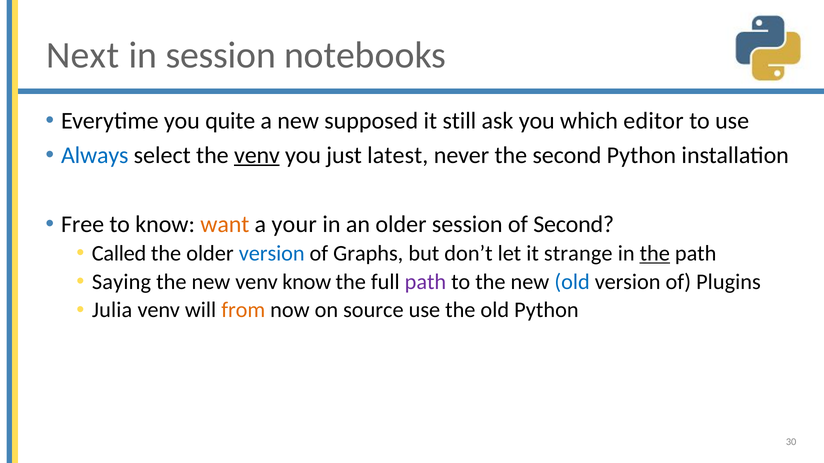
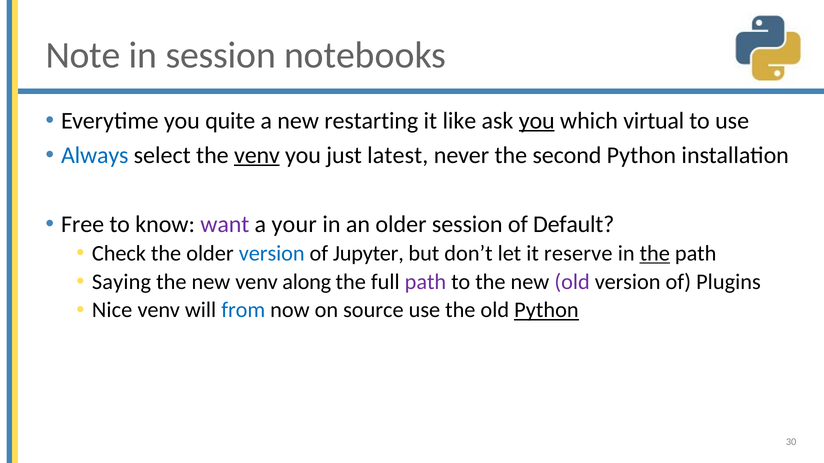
Next: Next -> Note (83, 56)
supposed: supposed -> restarting (371, 121)
still: still -> like (459, 121)
you underline: none -> present (537, 121)
editor: editor -> virtual (654, 121)
want colour: orange -> purple (225, 224)
of Second: Second -> Default (574, 224)
Called: Called -> Check (119, 254)
Graphs: Graphs -> Jupyter (368, 254)
strange: strange -> reserve (578, 254)
venv know: know -> along (307, 282)
old colour: blue -> purple (572, 282)
Julia: Julia -> Nice (112, 310)
from colour: orange -> blue (243, 310)
Python underline: none -> present (546, 310)
